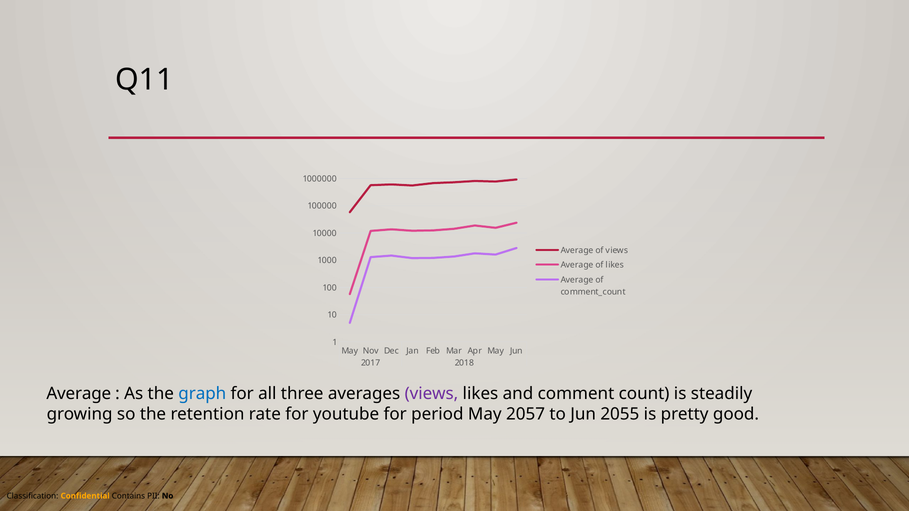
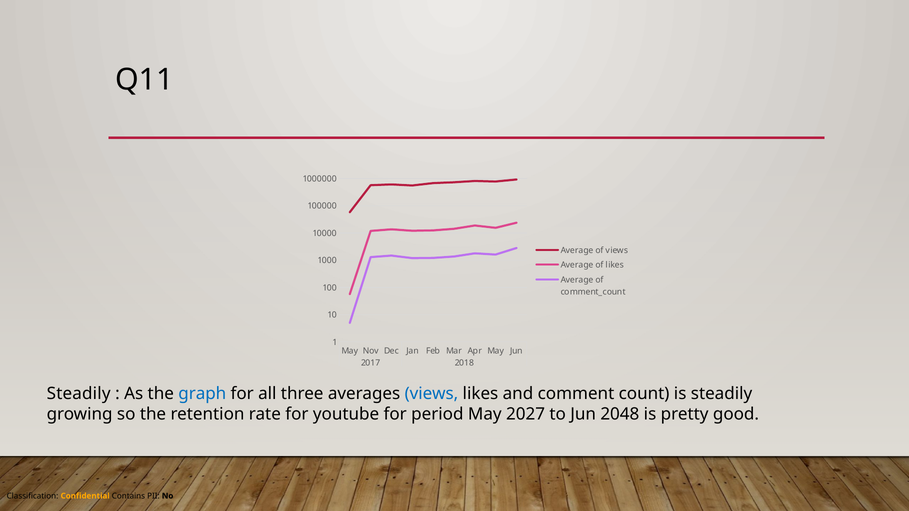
Average: Average -> Steadily (79, 394)
views colour: purple -> blue (431, 394)
2057: 2057 -> 2027 (526, 415)
2055: 2055 -> 2048 (620, 415)
